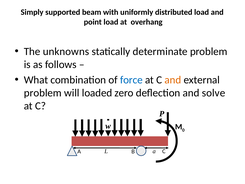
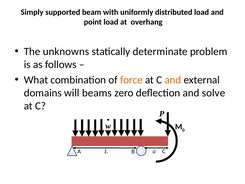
force colour: blue -> orange (131, 80)
problem: problem -> domains (43, 93)
loaded: loaded -> beams (97, 93)
